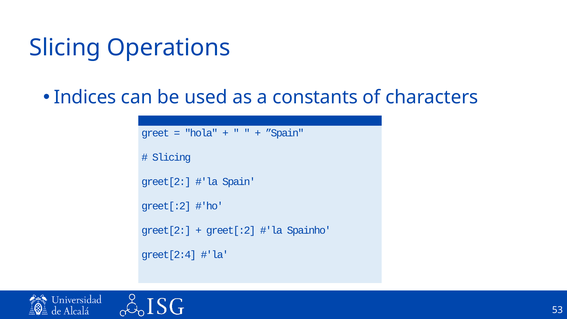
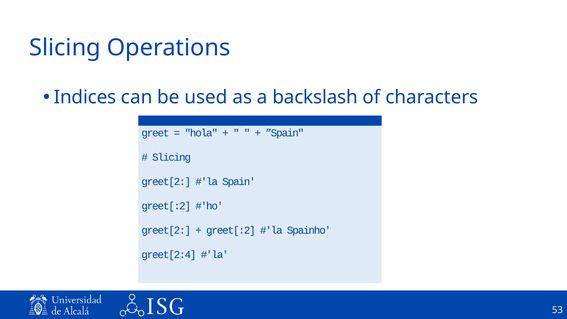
constants: constants -> backslash (315, 97)
